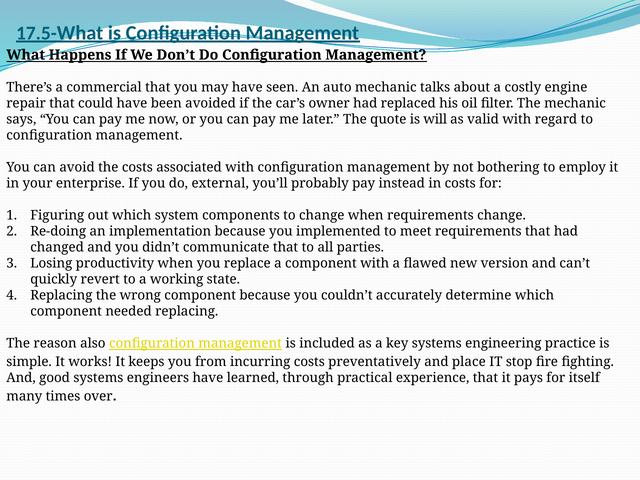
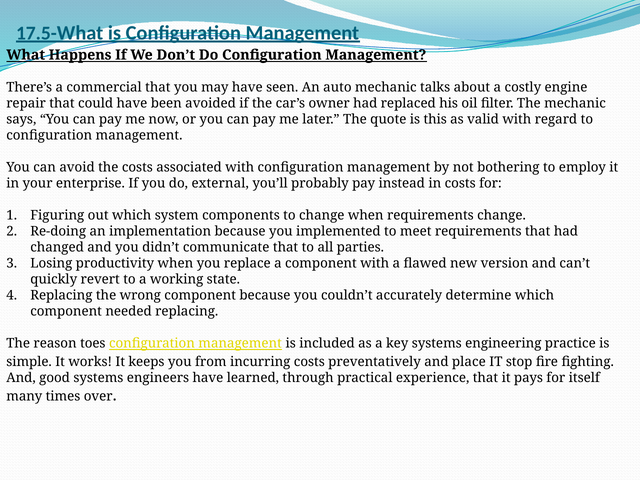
will: will -> this (435, 119)
also: also -> toes (93, 343)
